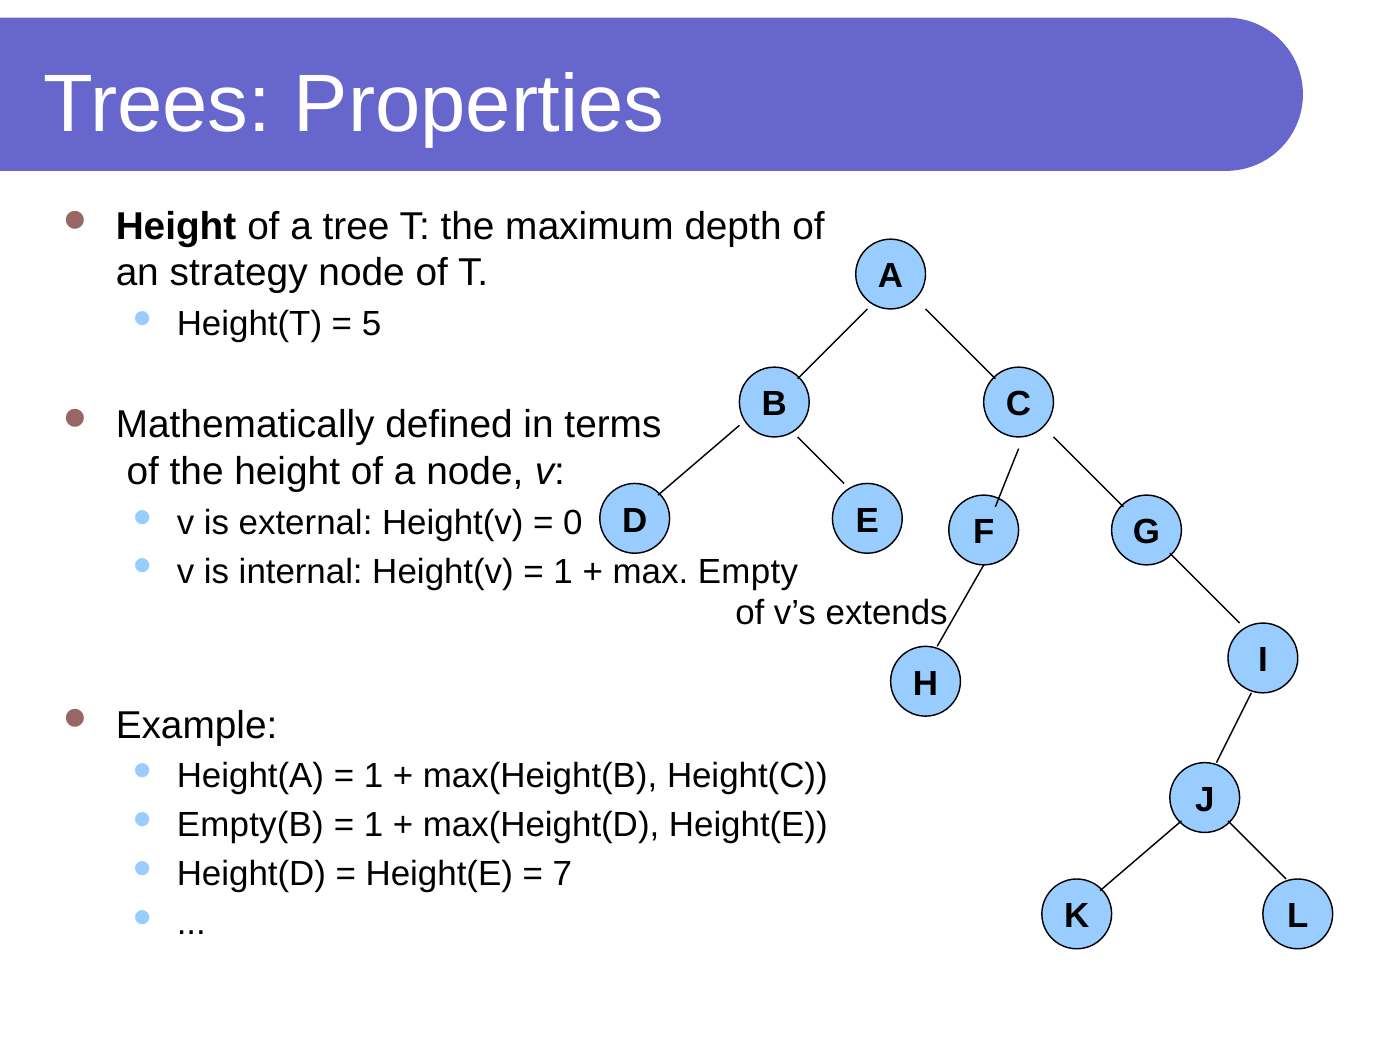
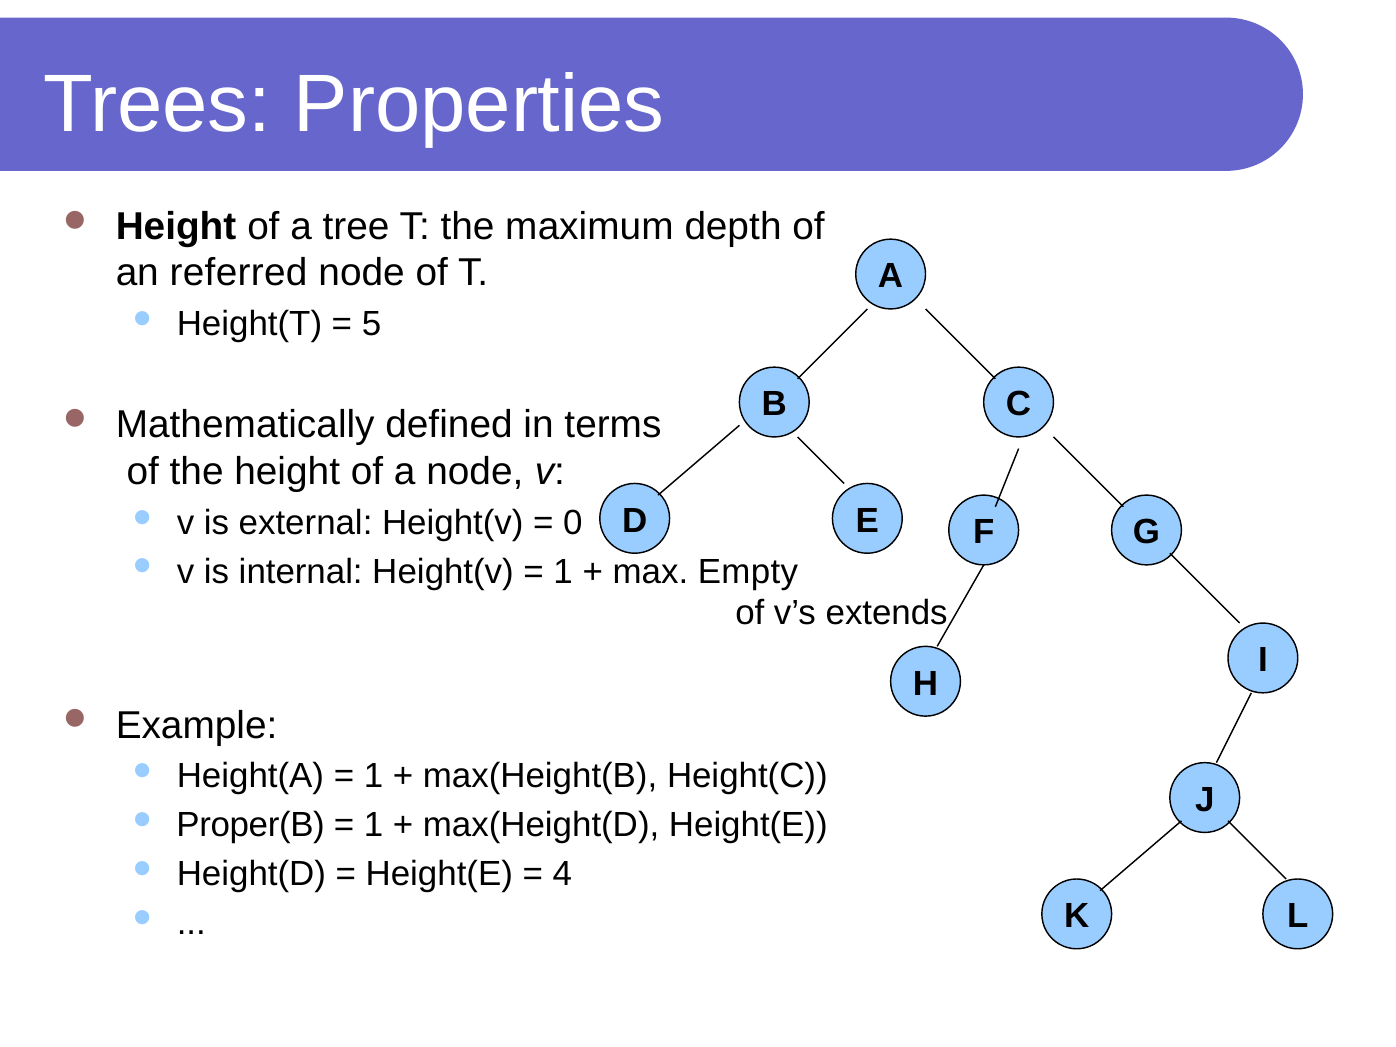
strategy: strategy -> referred (239, 273)
Empty(B: Empty(B -> Proper(B (251, 825)
7: 7 -> 4 (562, 874)
